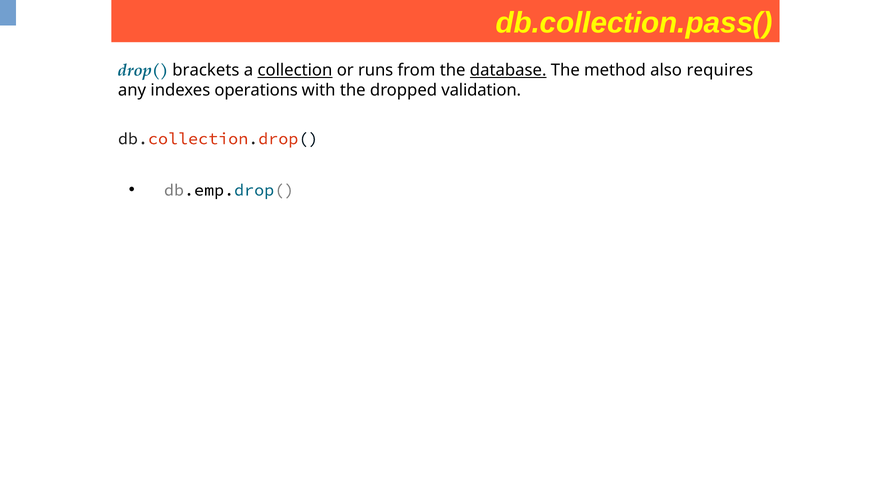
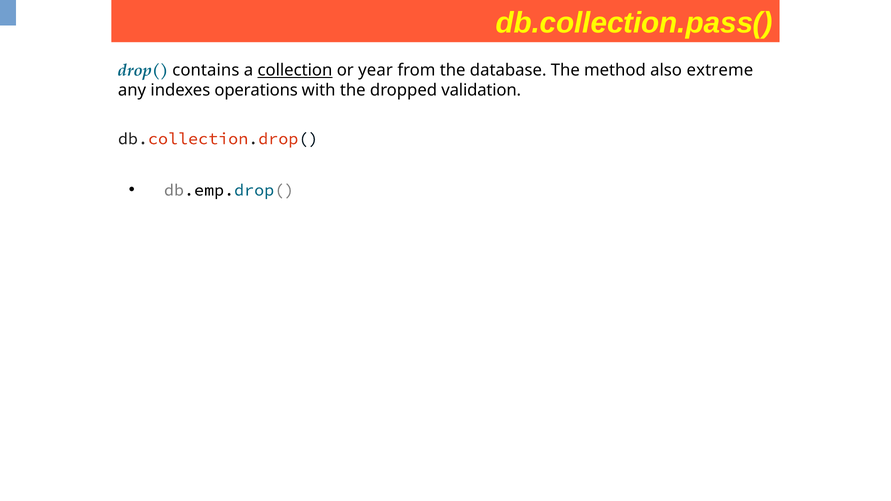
brackets: brackets -> contains (206, 70)
runs: runs -> year (375, 70)
database underline: present -> none (508, 70)
requires: requires -> extreme (720, 70)
